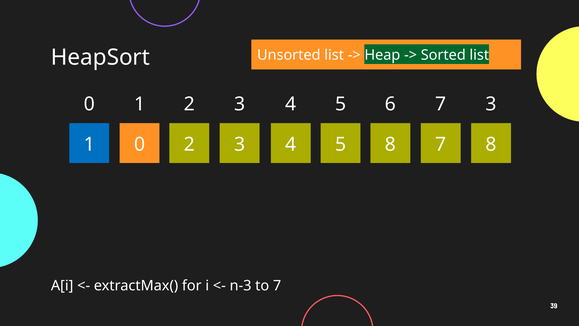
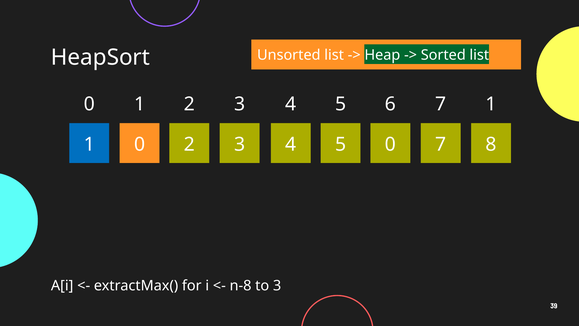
7 3: 3 -> 1 (491, 104)
5 8: 8 -> 0 (390, 144)
n-3: n-3 -> n-8 (241, 285)
to 7: 7 -> 3 (277, 285)
